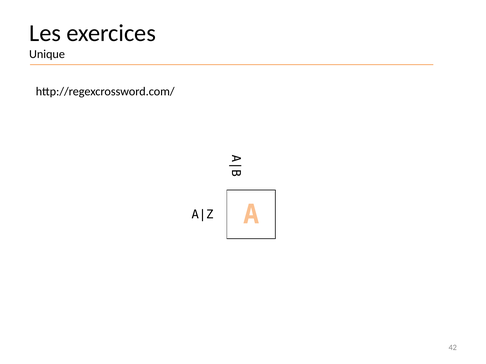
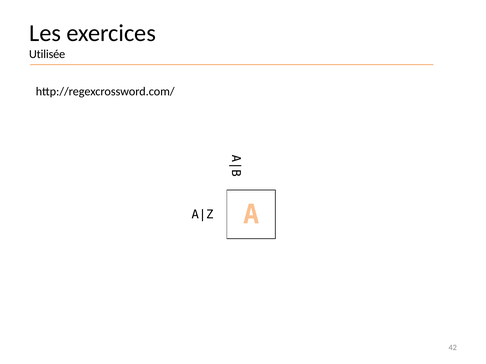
Unique: Unique -> Utilisée (47, 54)
